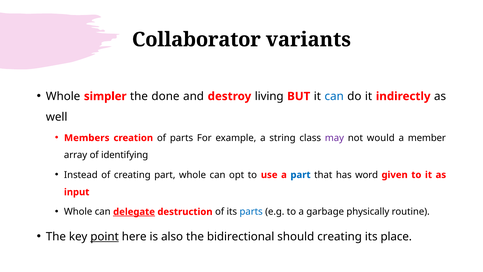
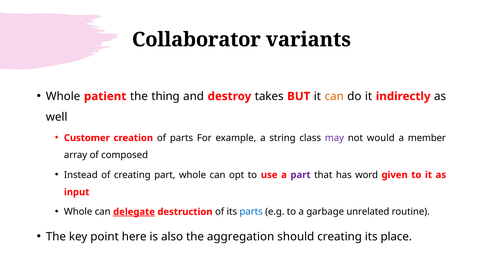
simpler: simpler -> patient (105, 96)
done: done -> thing (166, 96)
living: living -> takes (269, 96)
can colour: blue -> orange (334, 96)
Members: Members -> Customer (87, 138)
identifying: identifying -> composed (125, 155)
part colour: blue -> purple (301, 175)
physically: physically -> unrelated (368, 212)
point underline: present -> none (105, 236)
bidirectional: bidirectional -> aggregation (241, 236)
